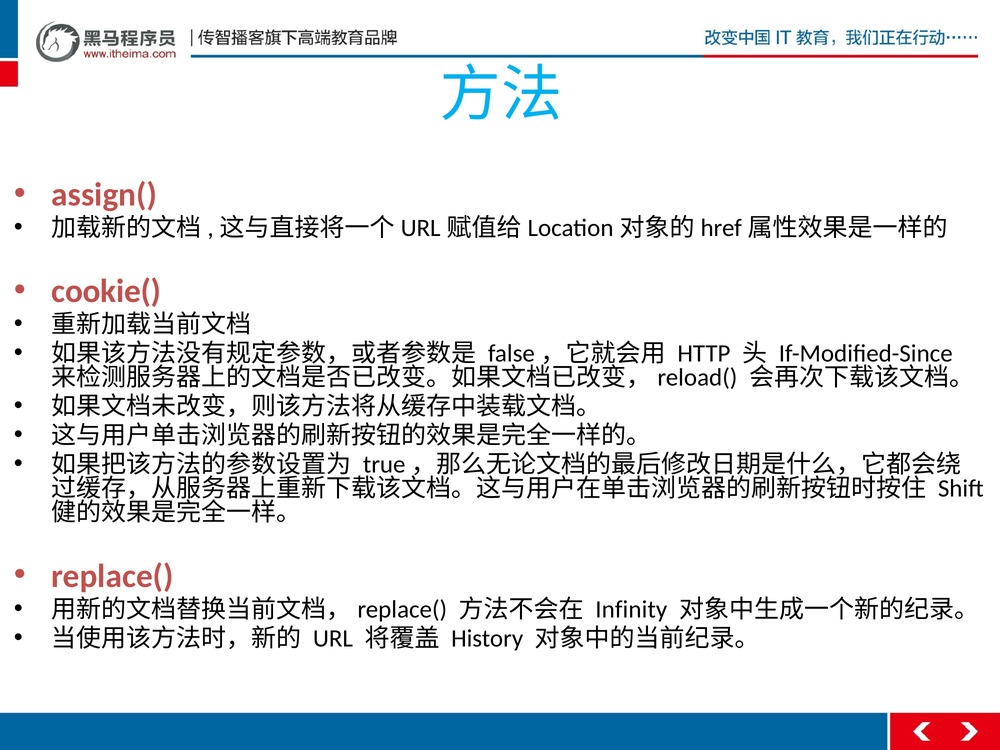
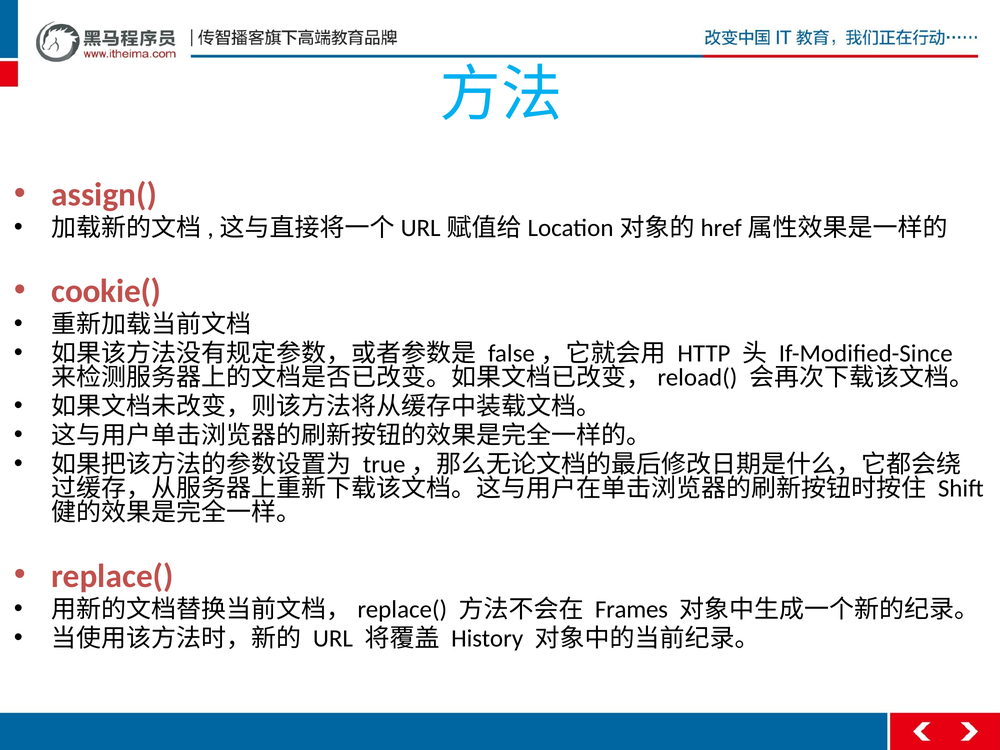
Infinity: Infinity -> Frames (631, 609)
